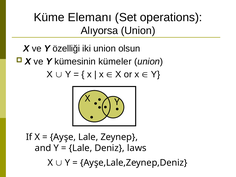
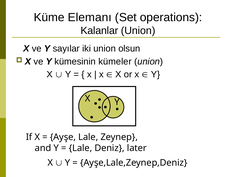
Alıyorsa: Alıyorsa -> Kalanlar (99, 31)
özelliği: özelliği -> sayılar (66, 49)
laws: laws -> later (137, 148)
